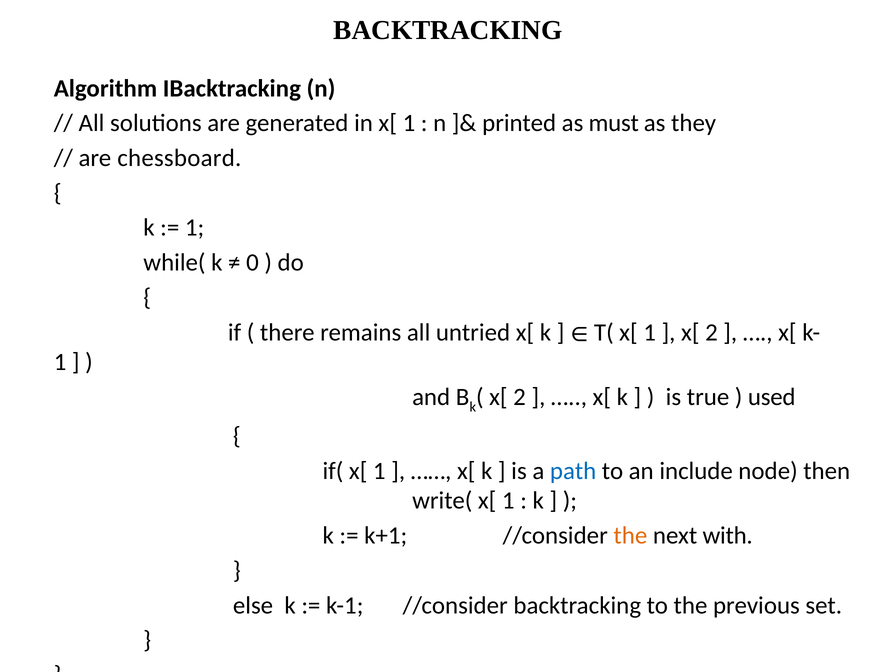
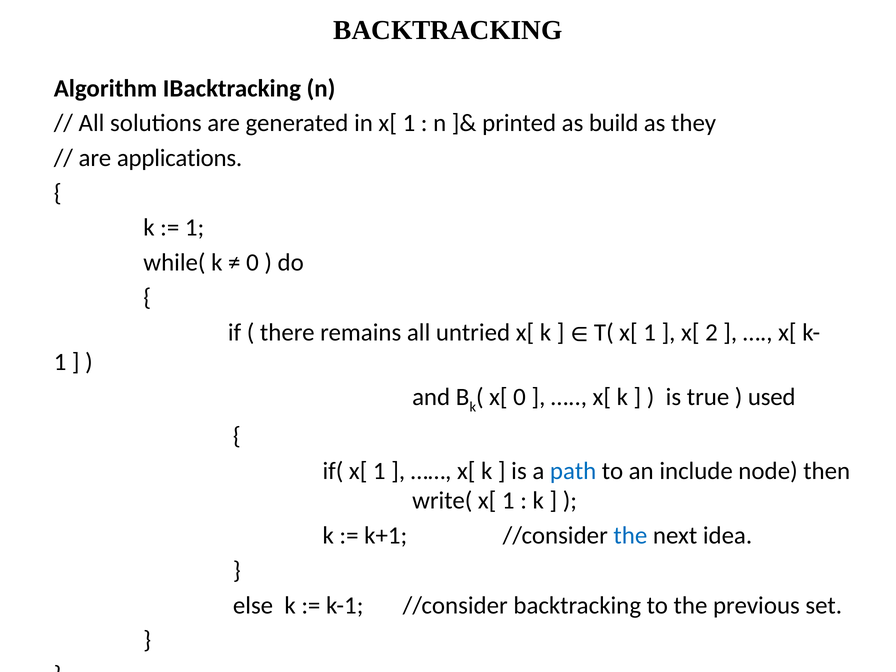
must: must -> build (614, 123)
chessboard: chessboard -> applications (180, 158)
2: 2 -> 0 (520, 397)
the colour: orange -> blue (630, 536)
with: with -> idea (728, 536)
